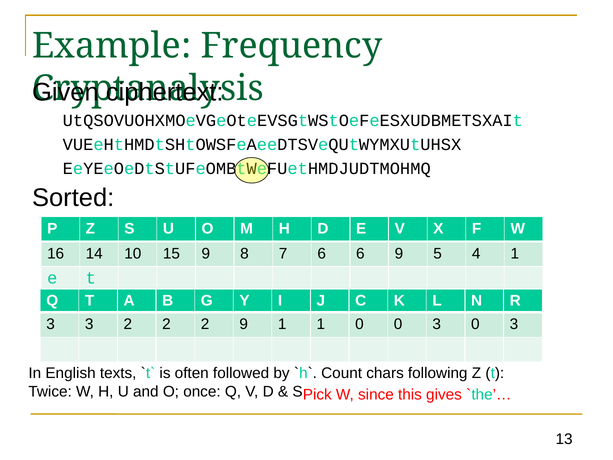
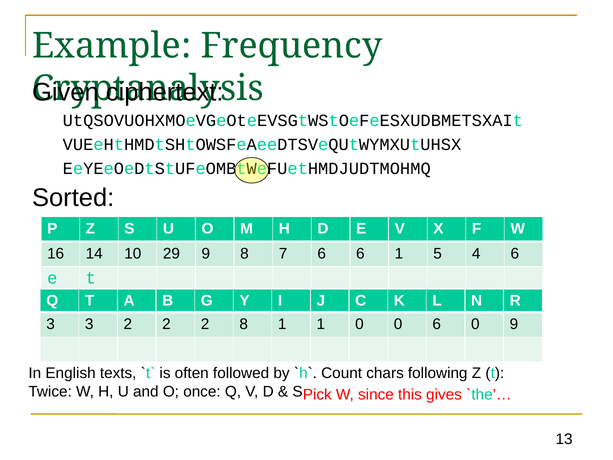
15: 15 -> 29 (171, 253)
6 9: 9 -> 1 (399, 253)
4 1: 1 -> 6 (515, 253)
2 9: 9 -> 8 (244, 324)
0 0 3: 3 -> 6 (437, 324)
3: 3 -> 9 (514, 324)
